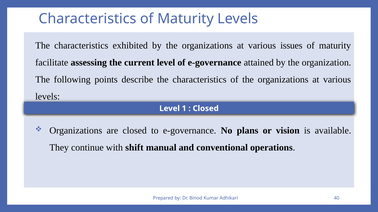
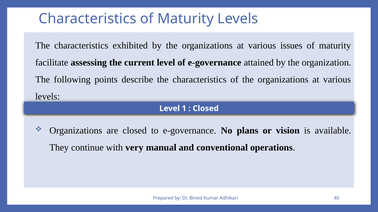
shift: shift -> very (134, 148)
